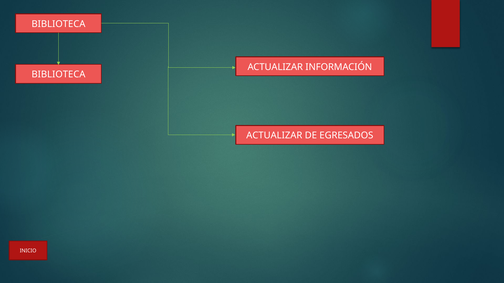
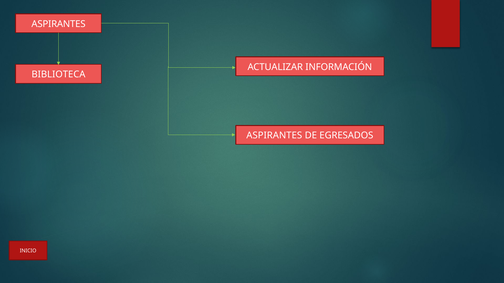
BIBLIOTECA: BIBLIOTECA -> ASPIRANTES (59, 24)
ACTUALIZAR: ACTUALIZAR -> ASPIRANTES (274, 136)
